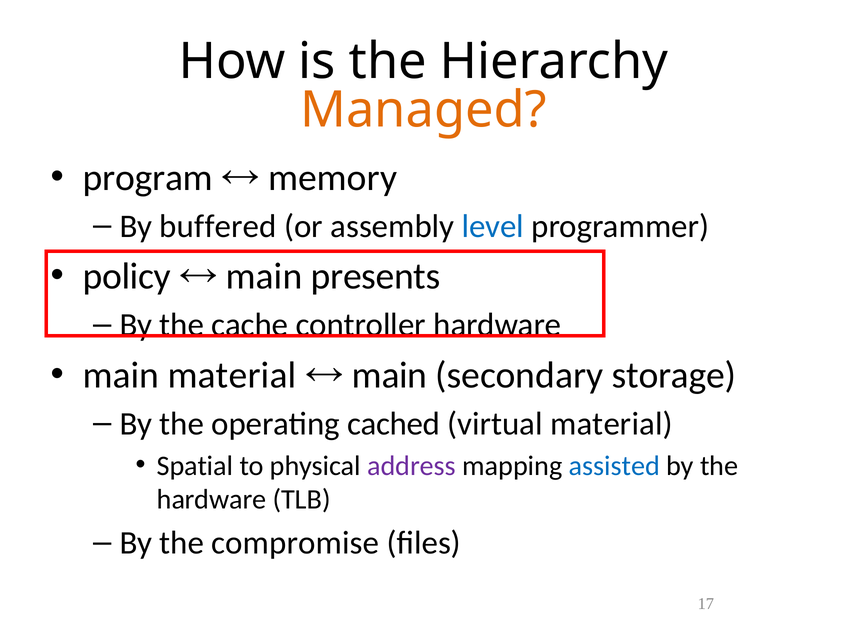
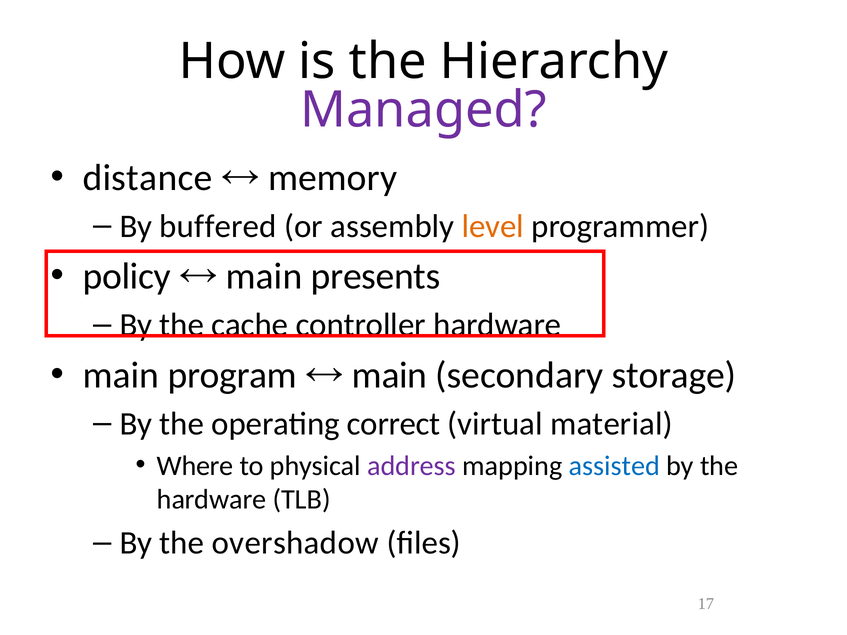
Managed colour: orange -> purple (423, 110)
program: program -> distance (148, 178)
level colour: blue -> orange (493, 226)
main material: material -> program (232, 375)
cached: cached -> correct (394, 424)
Spatial: Spatial -> Where (195, 466)
compromise: compromise -> overshadow (295, 543)
